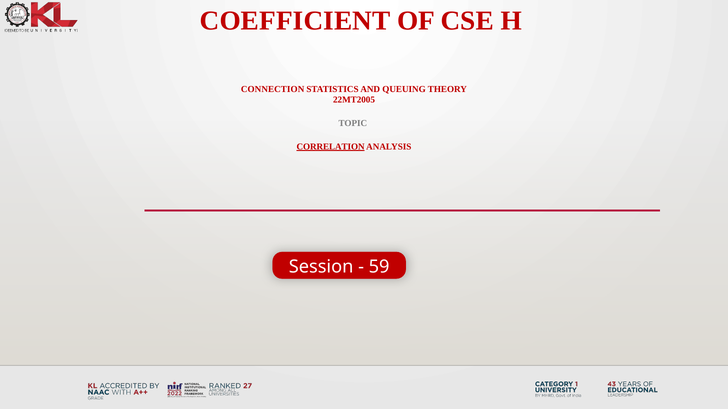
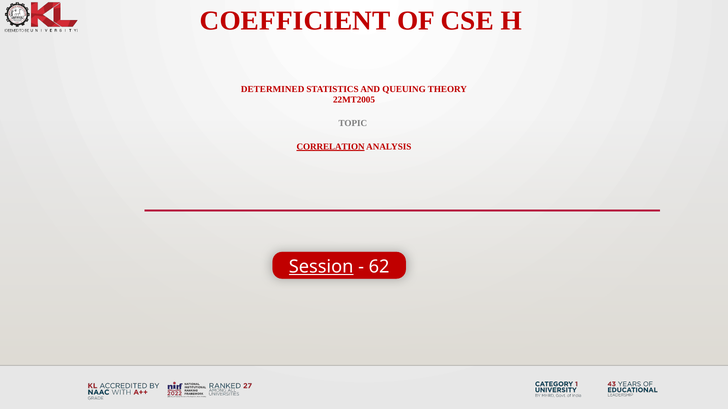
CONNECTION: CONNECTION -> DETERMINED (273, 89)
Session underline: none -> present (321, 267)
59: 59 -> 62 (379, 267)
